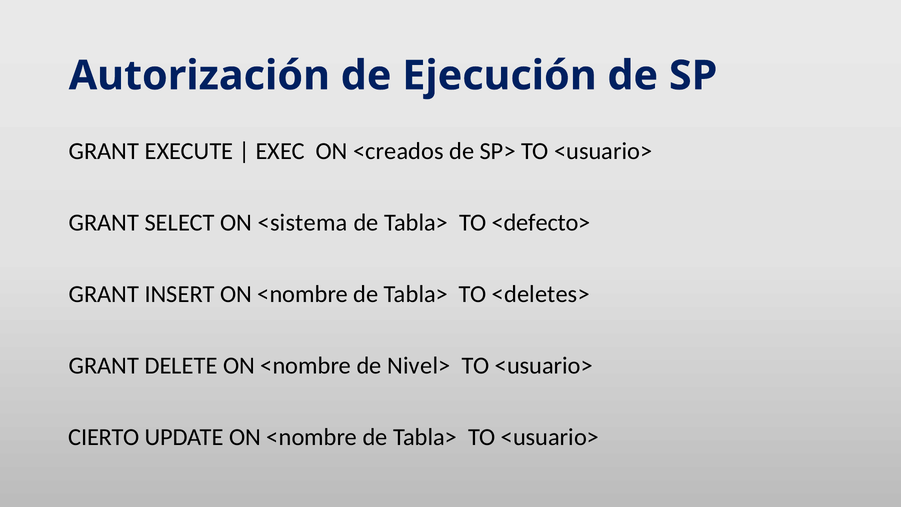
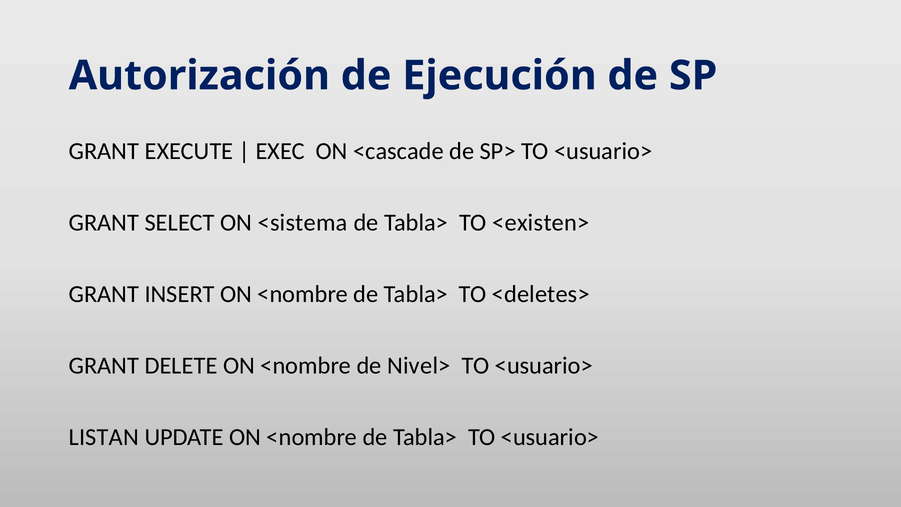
<creados: <creados -> <cascade (399, 151)
<defecto>: <defecto> -> <existen> (541, 223)
CIERTO: CIERTO -> LISTAN (104, 437)
